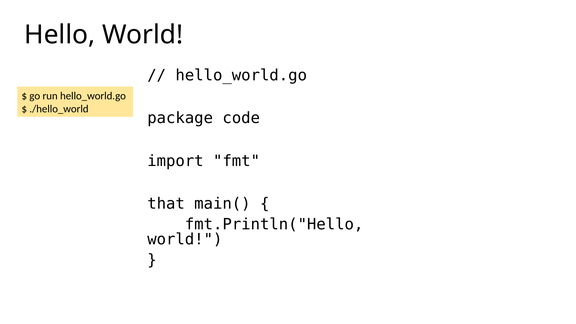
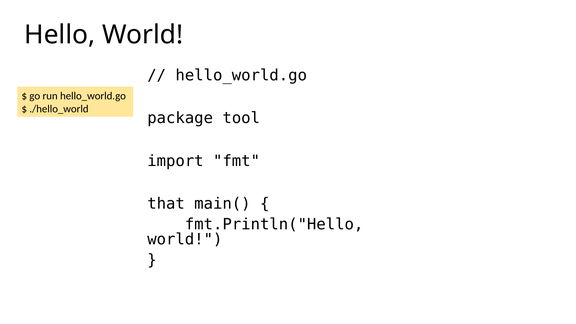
code: code -> tool (241, 118)
